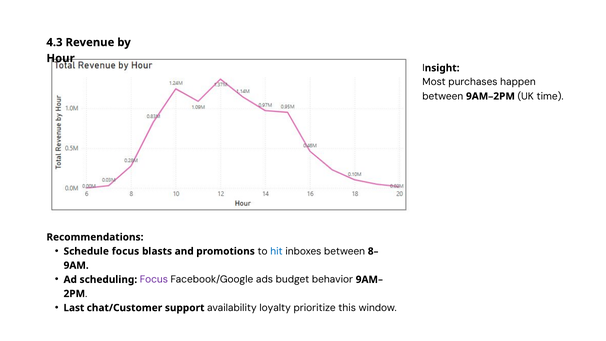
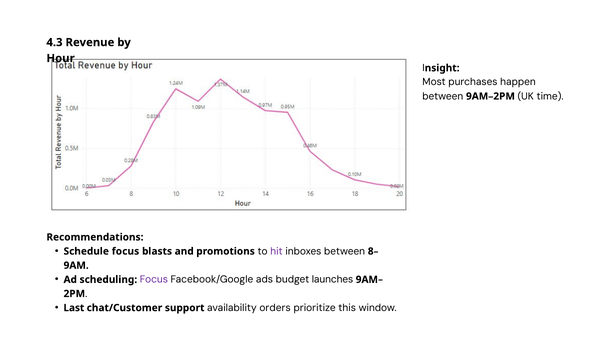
hit colour: blue -> purple (277, 251)
behavior: behavior -> launches (333, 279)
loyalty: loyalty -> orders (275, 308)
